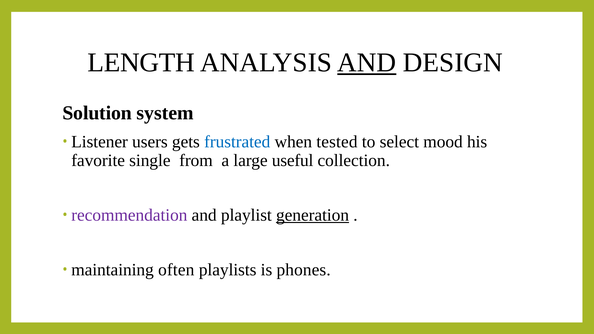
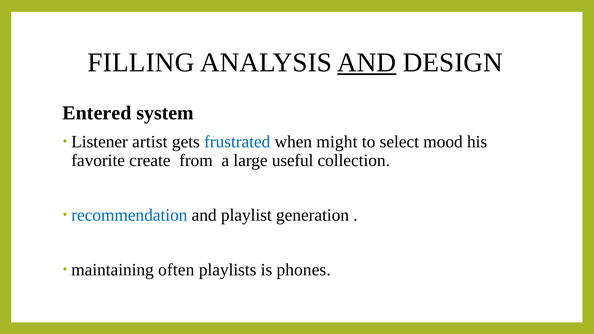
LENGTH: LENGTH -> FILLING (141, 63)
Solution: Solution -> Entered (97, 113)
users: users -> artist (150, 142)
tested: tested -> might (337, 142)
single: single -> create (150, 160)
recommendation colour: purple -> blue (129, 215)
generation underline: present -> none (313, 215)
